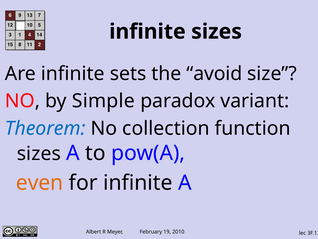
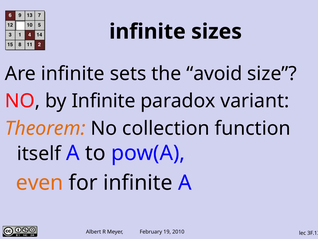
by Simple: Simple -> Infinite (104, 101)
Theorem colour: blue -> orange (45, 128)
sizes: sizes -> itself (39, 153)
